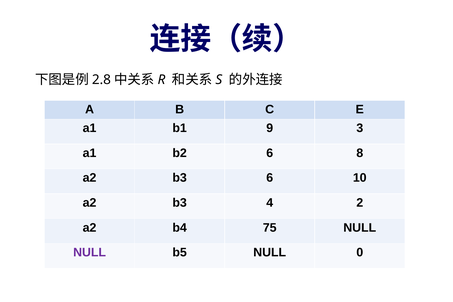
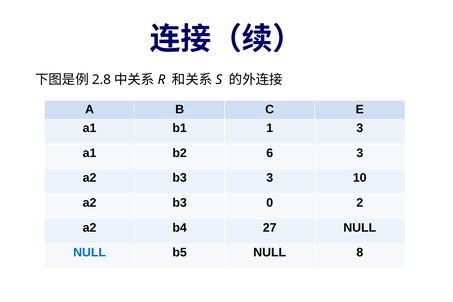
9: 9 -> 1 (270, 128)
6 8: 8 -> 3 (360, 153)
b3 6: 6 -> 3 (270, 178)
4: 4 -> 0 (270, 203)
75: 75 -> 27 (270, 228)
NULL colour: purple -> blue (90, 252)
0: 0 -> 8 (360, 252)
